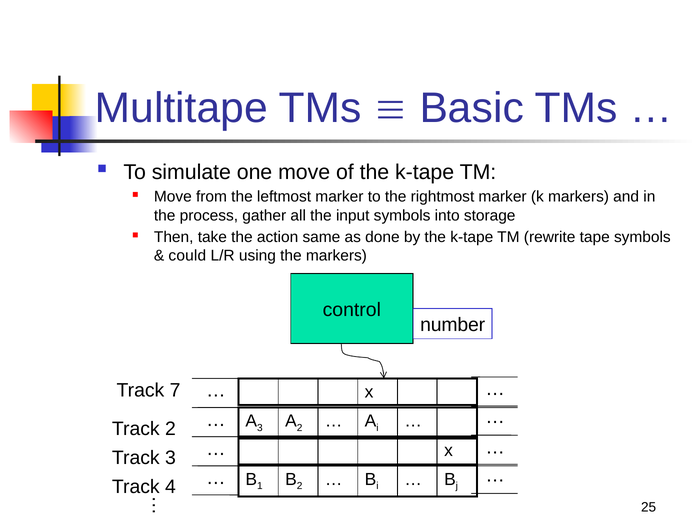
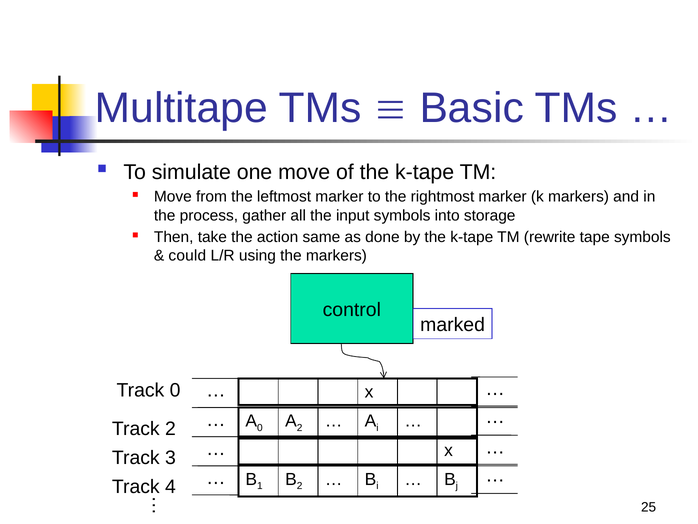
number: number -> marked (453, 325)
Track 7: 7 -> 0 (175, 390)
3: 3 -> 0 (260, 428)
